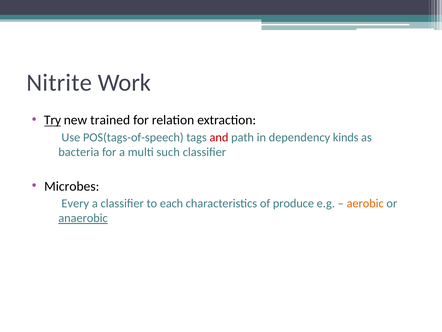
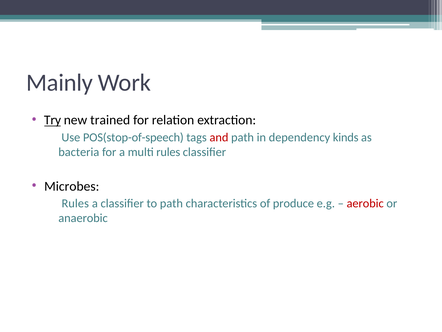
Nitrite: Nitrite -> Mainly (59, 83)
POS(tags-of-speech: POS(tags-of-speech -> POS(stop-of-speech (133, 137)
multi such: such -> rules (168, 152)
Every: Every -> Rules (75, 203)
to each: each -> path (171, 203)
aerobic colour: orange -> red (365, 203)
anaerobic underline: present -> none (83, 218)
